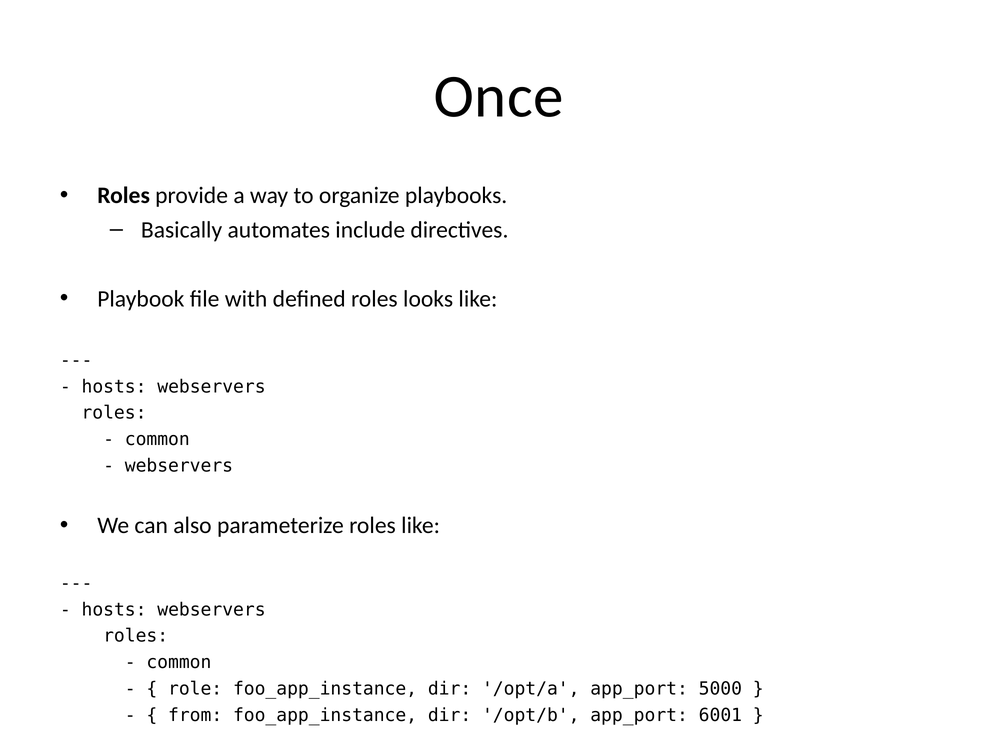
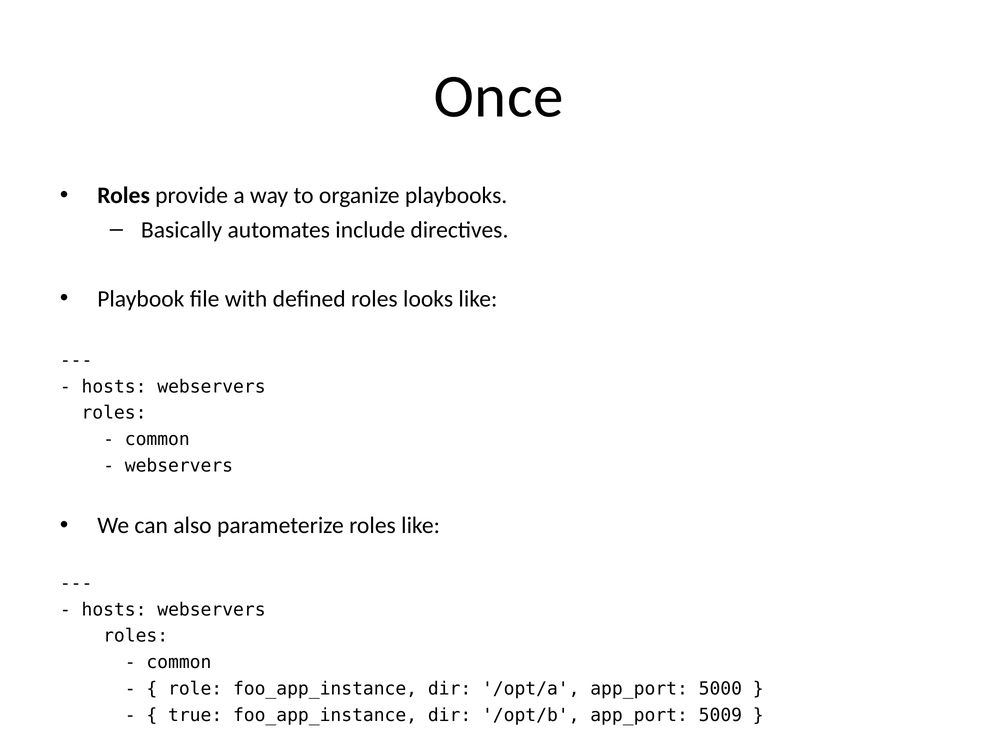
from: from -> true (195, 715)
6001: 6001 -> 5009 (720, 715)
